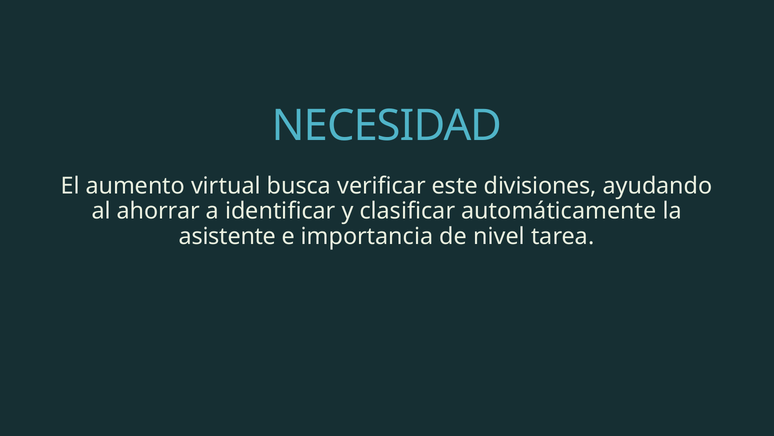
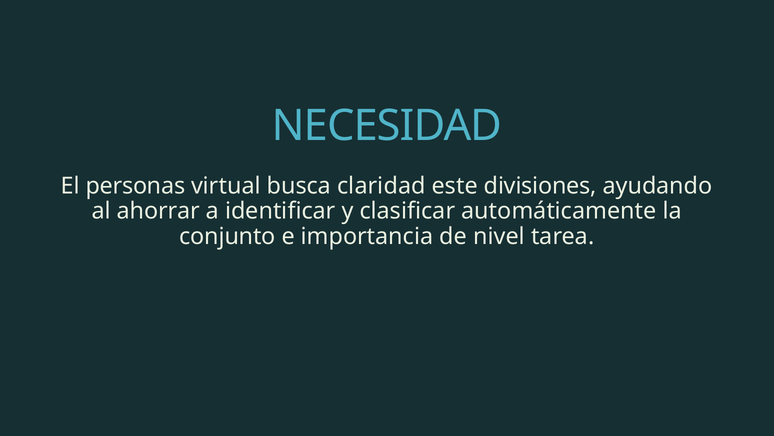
aumento: aumento -> personas (135, 186)
verificar: verificar -> claridad (381, 186)
asistente: asistente -> conjunto (227, 236)
